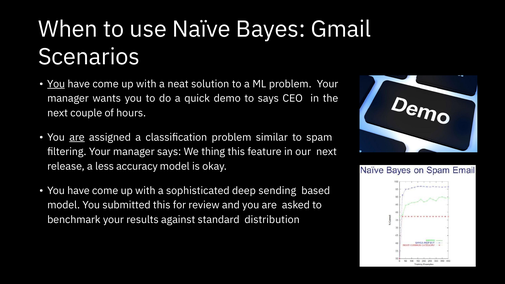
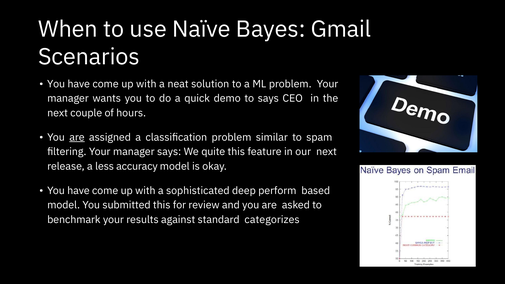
You underline: present -> none (56, 84)
thing: thing -> quite (213, 152)
sending: sending -> perform (277, 191)
distribution: distribution -> categorizes (272, 220)
